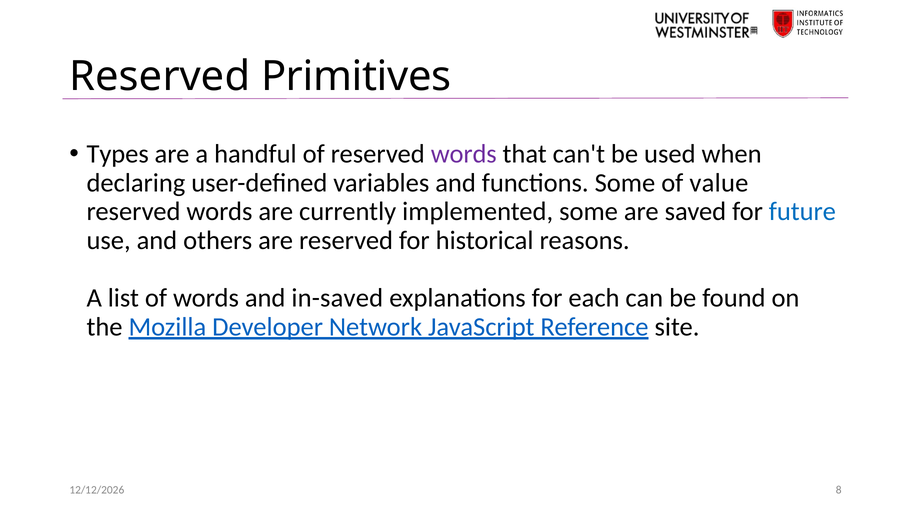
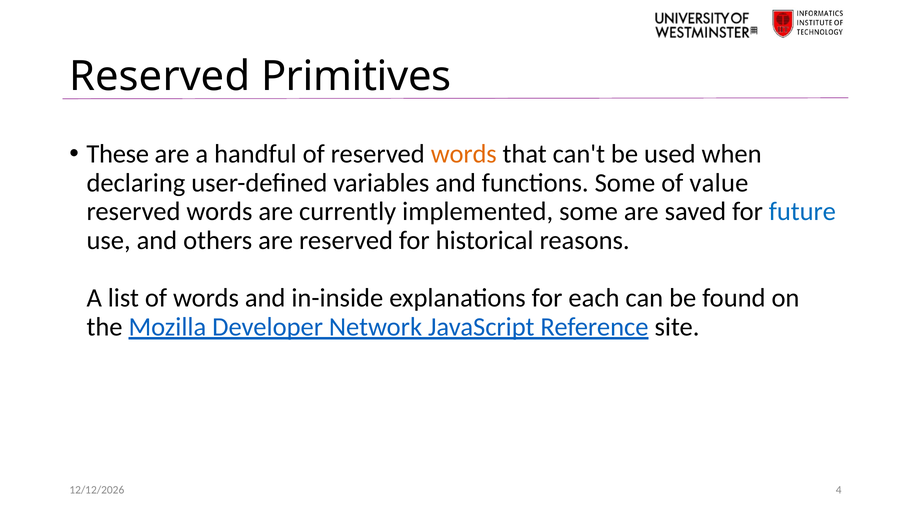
Types: Types -> These (118, 154)
words colour: purple -> orange (464, 154)
in-saved: in-saved -> in-inside (337, 298)
8: 8 -> 4 (839, 489)
